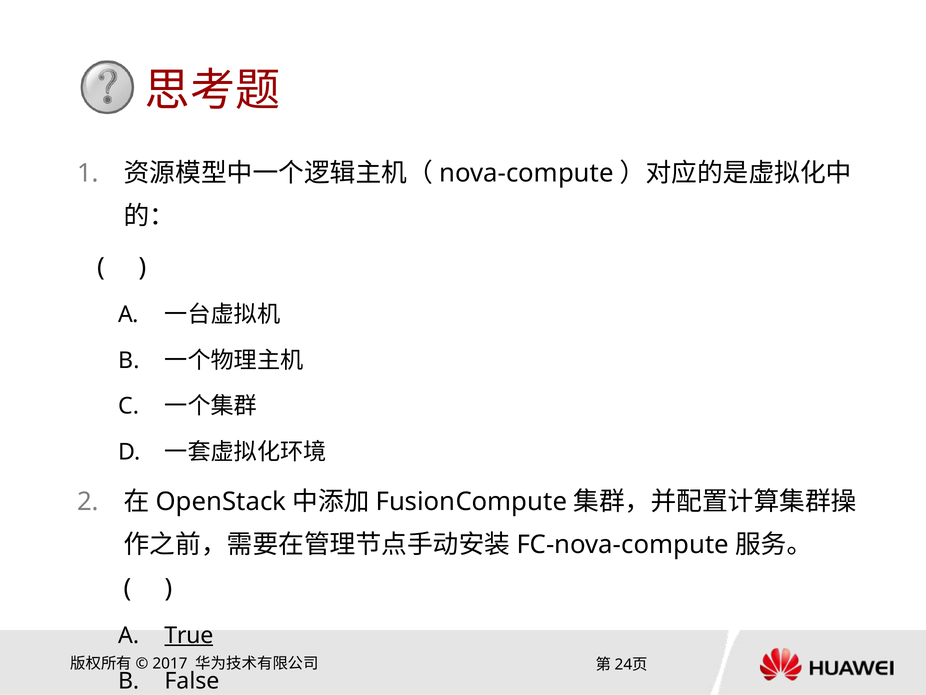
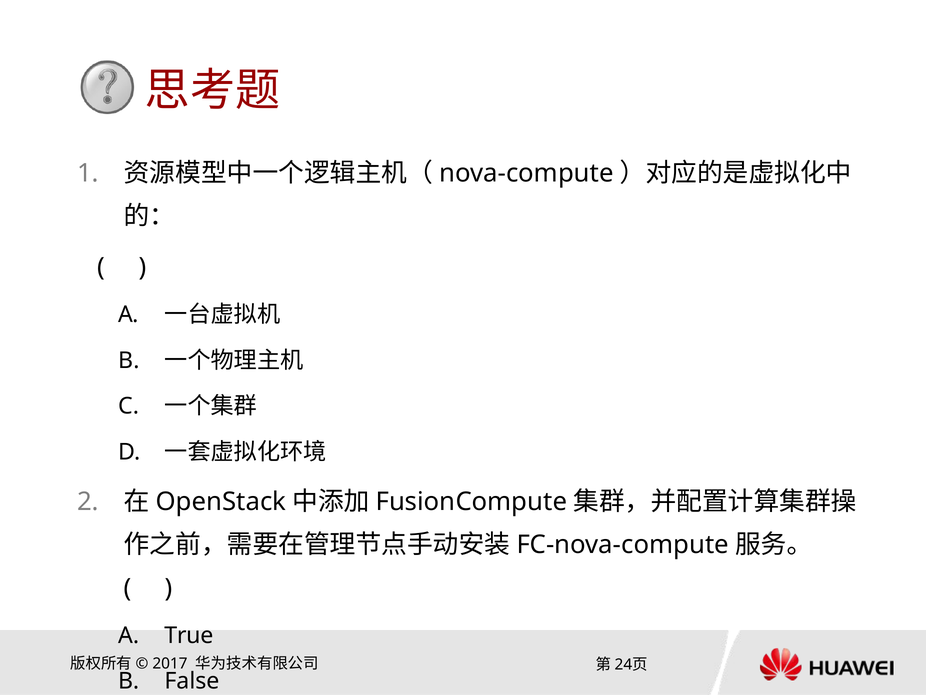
True underline: present -> none (189, 635)
